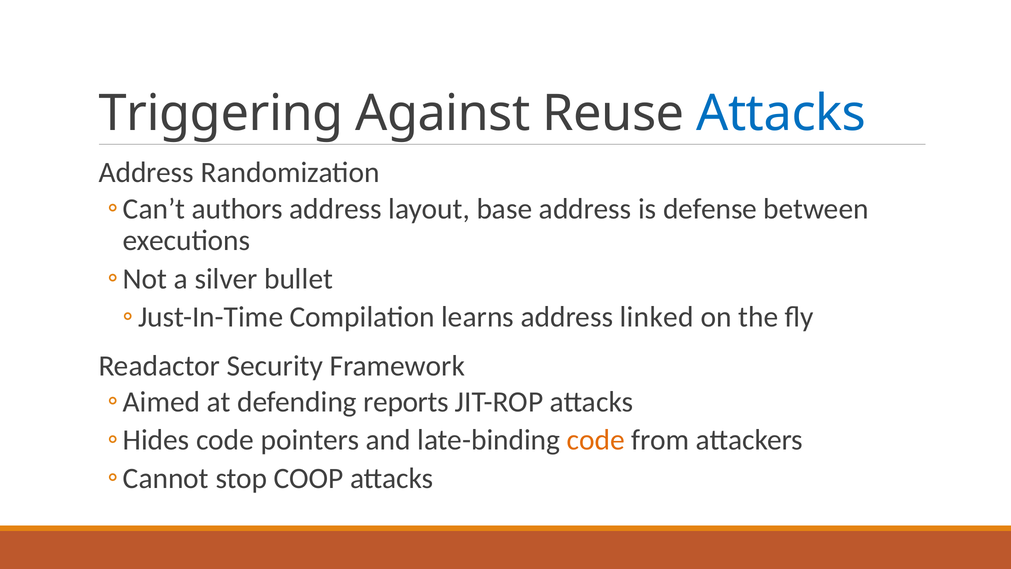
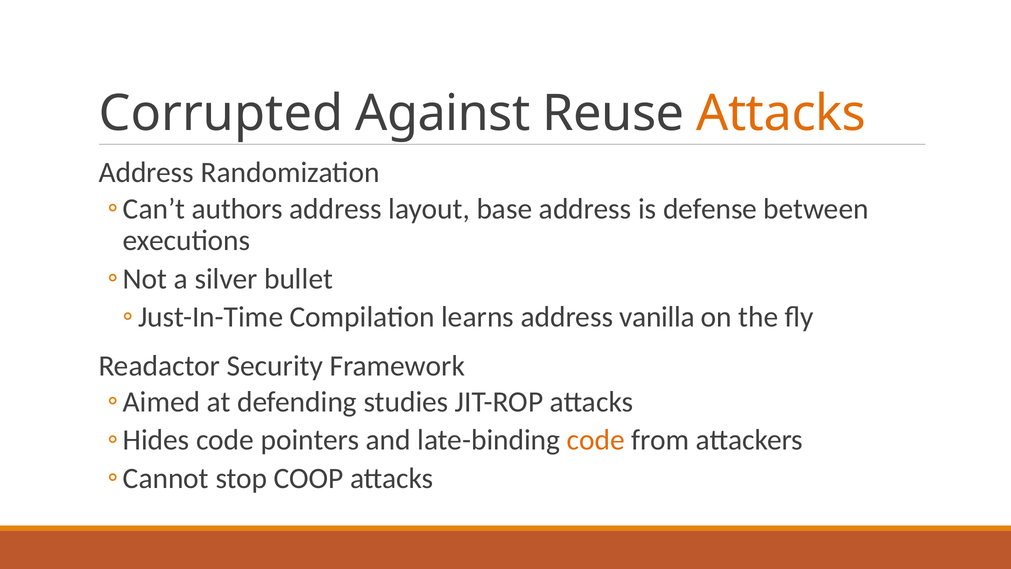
Triggering: Triggering -> Corrupted (221, 113)
Attacks colour: blue -> orange (781, 113)
linked: linked -> vanilla (657, 317)
reports: reports -> studies (406, 402)
